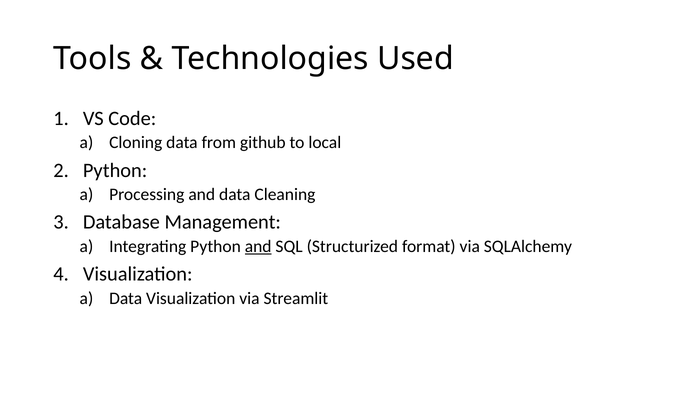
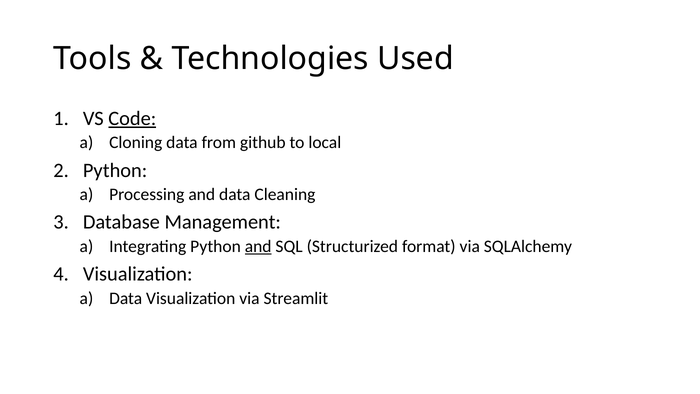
Code underline: none -> present (132, 118)
